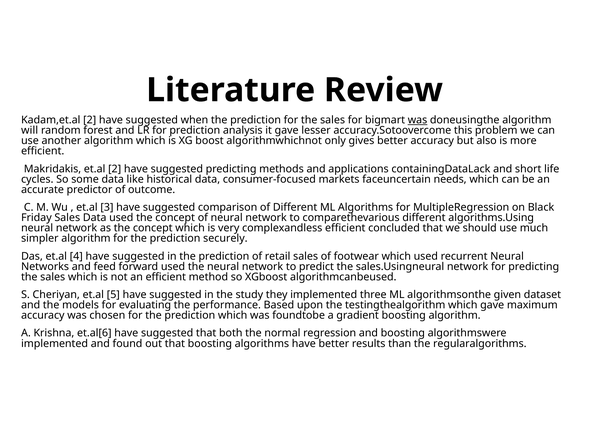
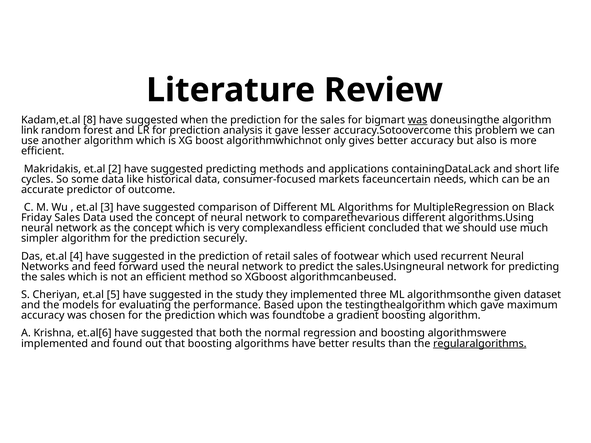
Kadam,et.al 2: 2 -> 8 (90, 120)
will: will -> link (30, 130)
regularalgorithms underline: none -> present (480, 344)
